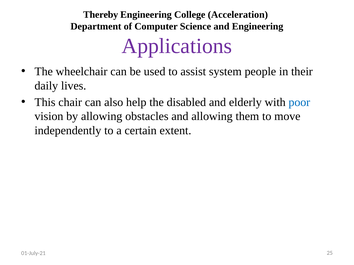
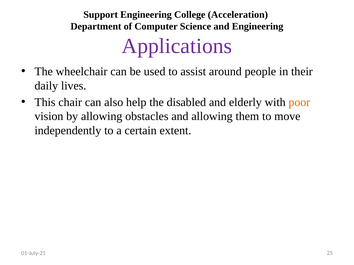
Thereby: Thereby -> Support (101, 15)
system: system -> around (225, 72)
poor colour: blue -> orange (299, 102)
